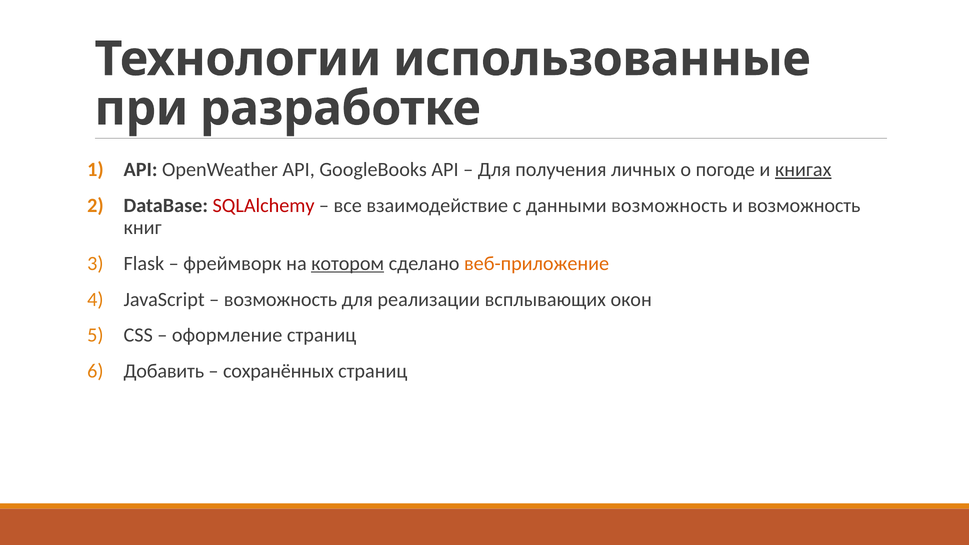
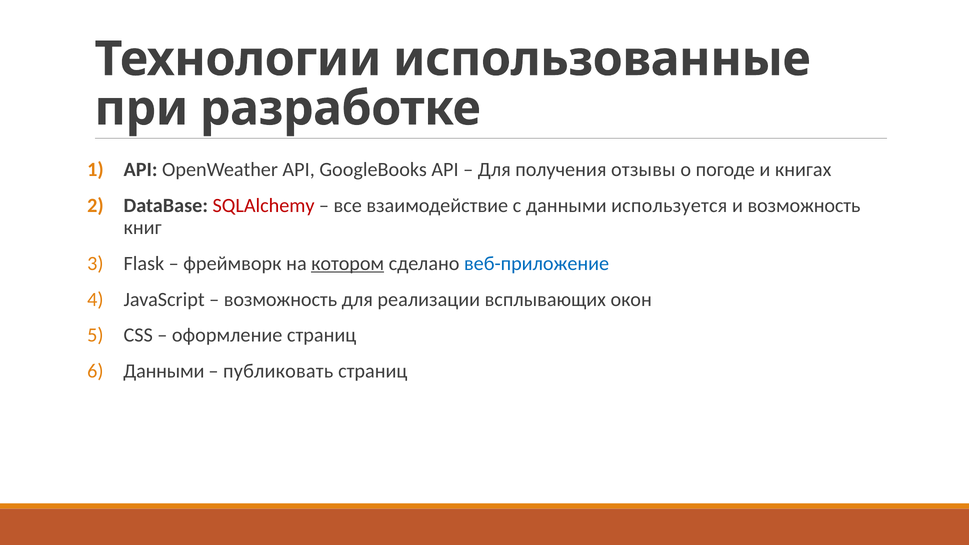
личных: личных -> отзывы (643, 170)
книгах underline: present -> none (803, 170)
данными возможность: возможность -> используется (669, 206)
веб-приложение colour: orange -> blue (537, 263)
Добавить: Добавить -> Данными (164, 371)
сохранённых: сохранённых -> публиковать (278, 371)
